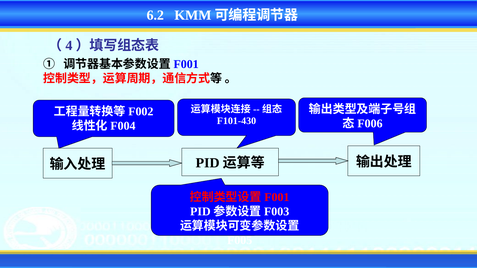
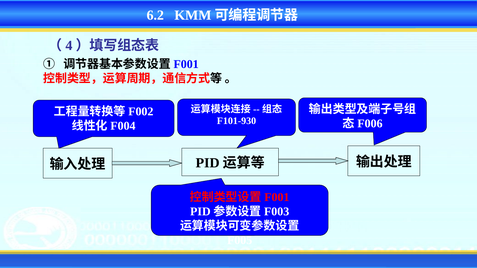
F101-430: F101-430 -> F101-930 (237, 121)
